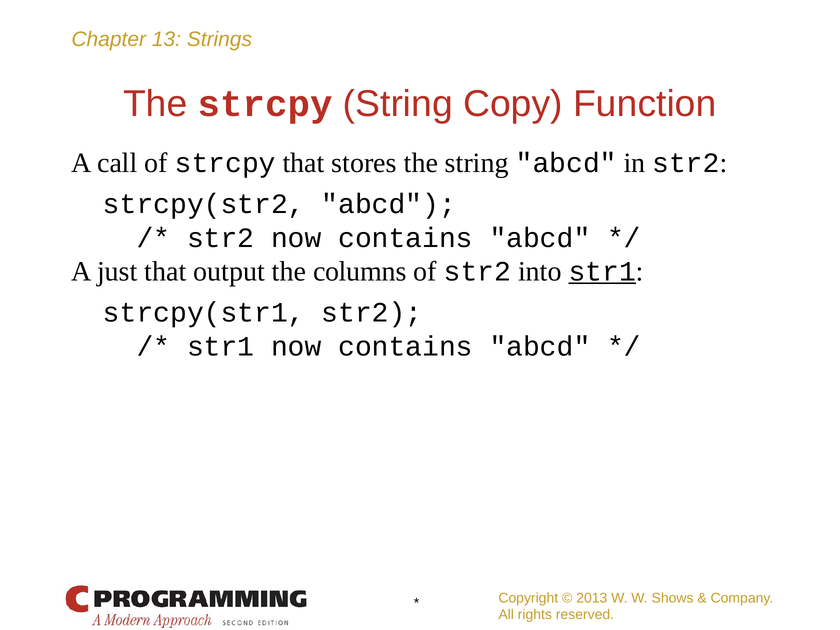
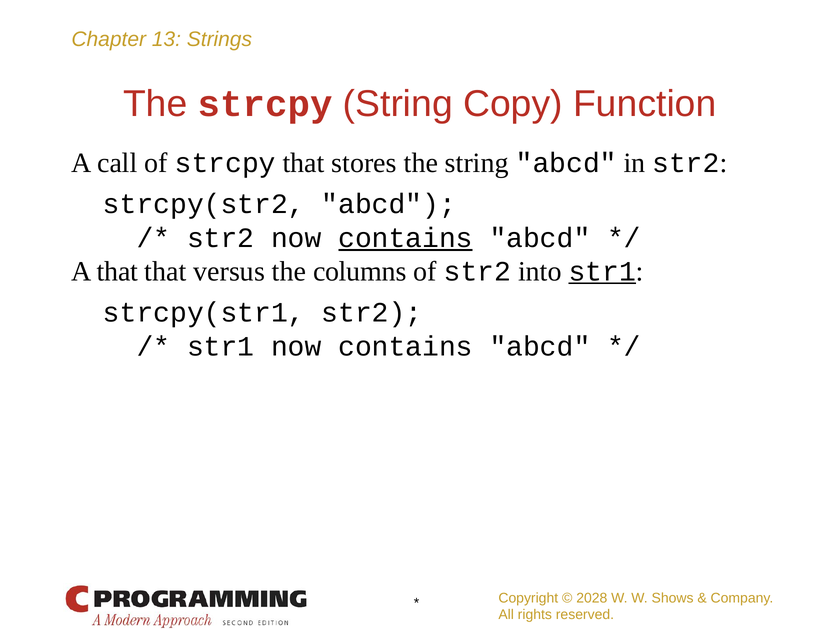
contains underline: none -> present (405, 238)
A just: just -> that (117, 271)
output: output -> versus (229, 271)
2013: 2013 -> 2028 (592, 598)
